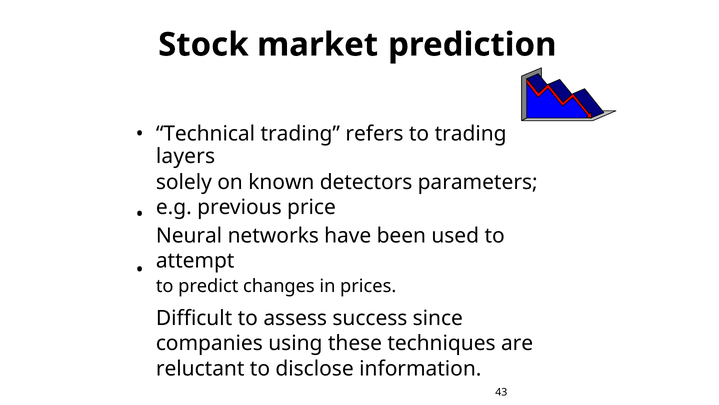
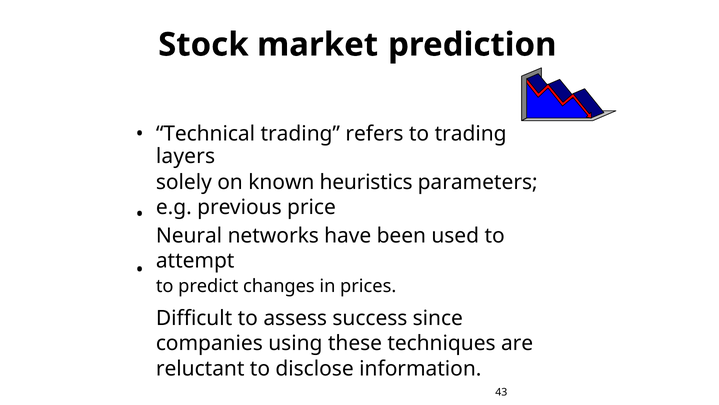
detectors: detectors -> heuristics (366, 182)
